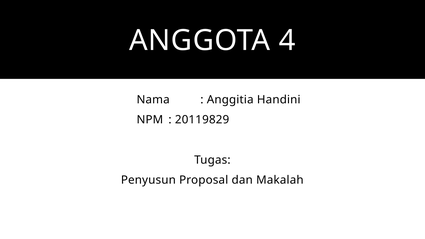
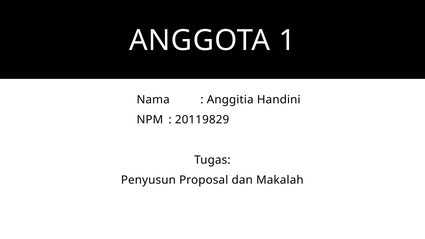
4: 4 -> 1 (287, 41)
